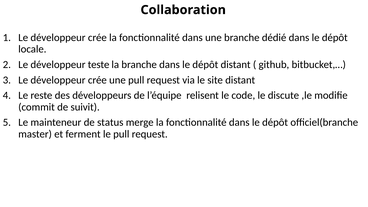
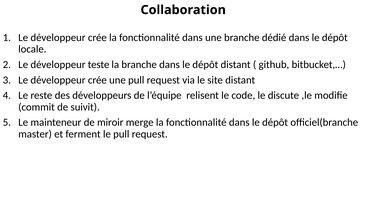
status: status -> miroir (110, 122)
